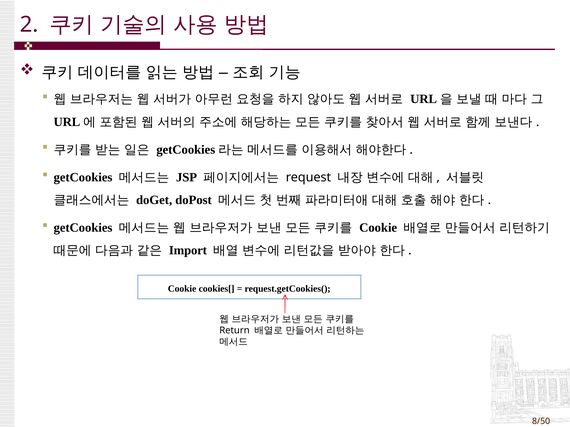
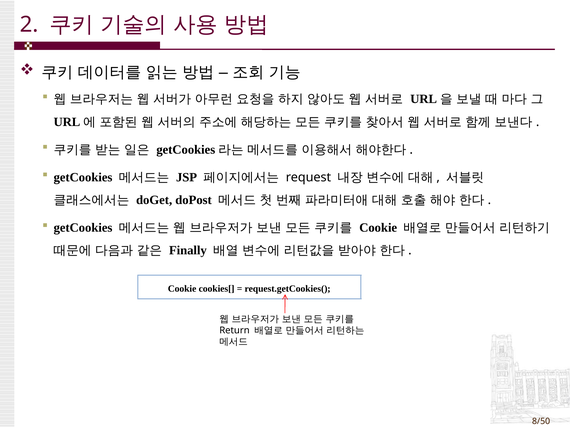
Import: Import -> Finally (188, 251)
